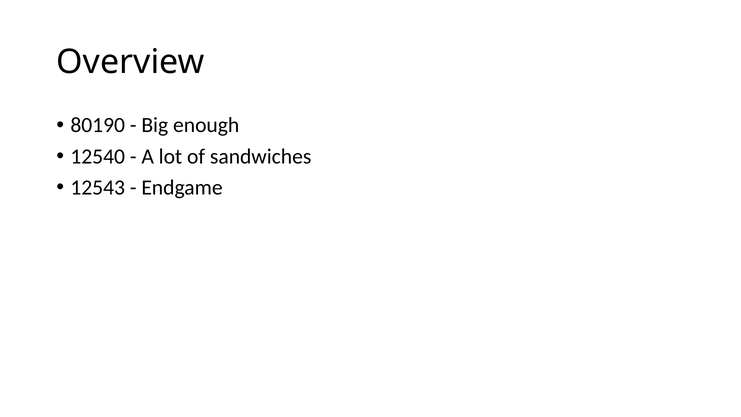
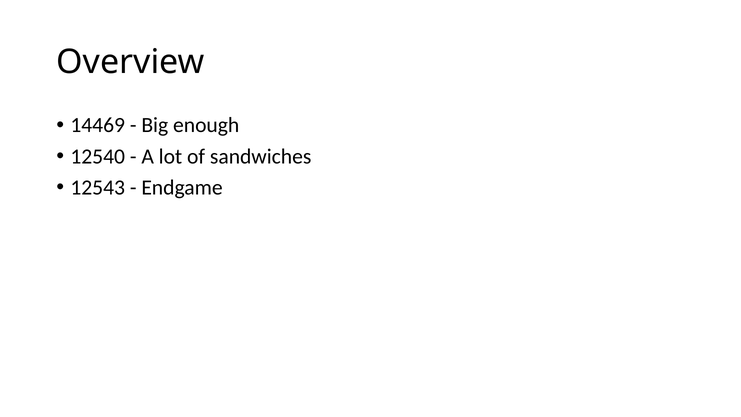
80190: 80190 -> 14469 (98, 125)
